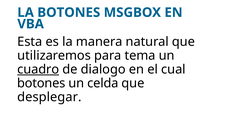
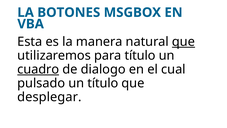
que underline: none -> present (183, 42)
para tema: tema -> título (140, 55)
botones: botones -> pulsado (41, 83)
un celda: celda -> título (103, 83)
